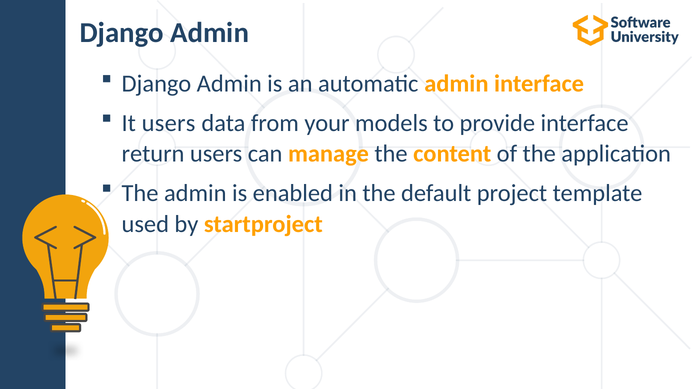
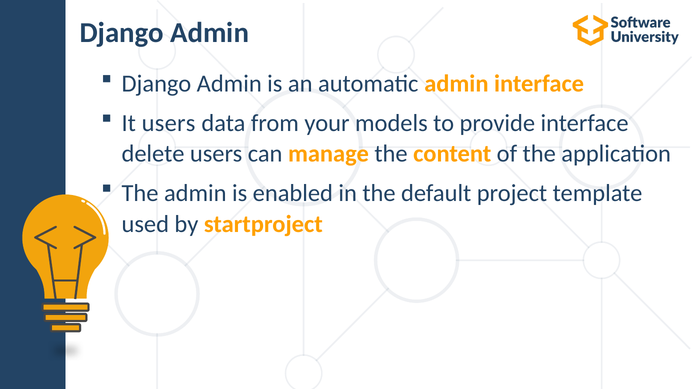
return: return -> delete (153, 154)
